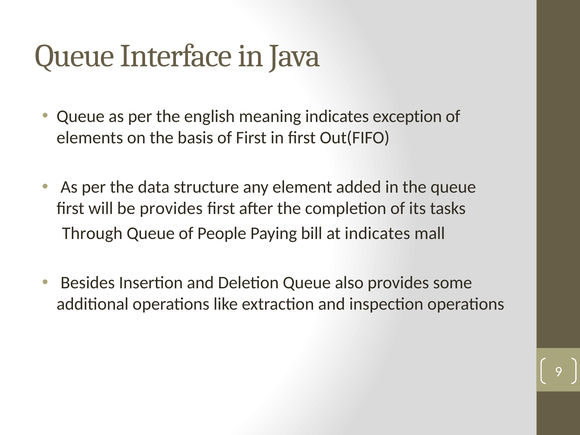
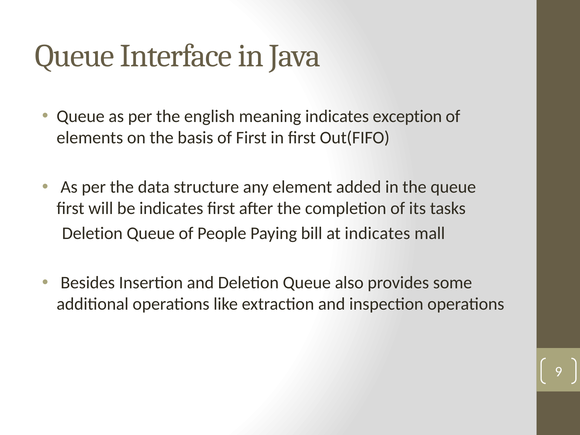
be provides: provides -> indicates (171, 208)
Through: Through -> Deletion (92, 233)
